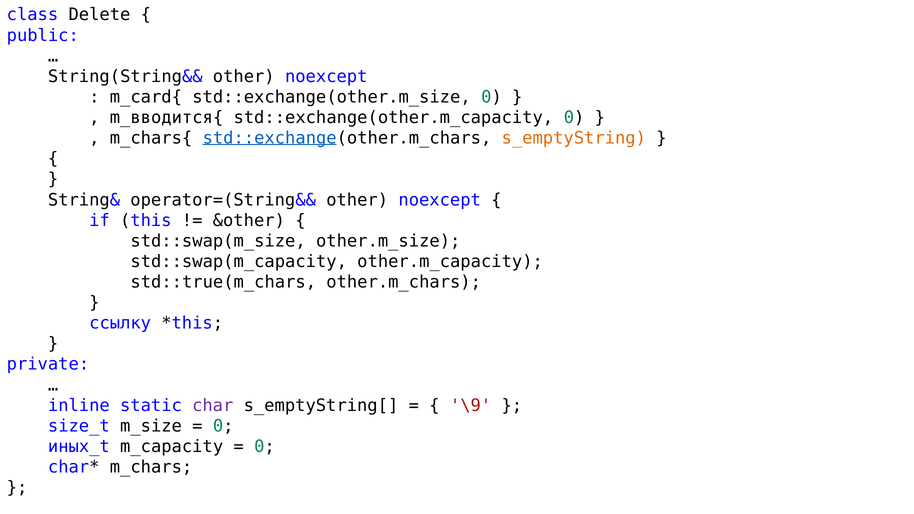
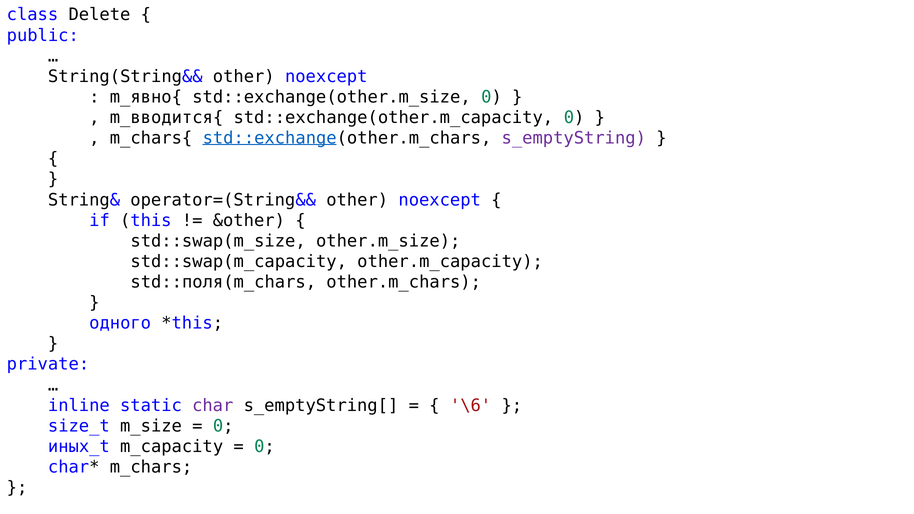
m_card{: m_card{ -> m_явно{ (146, 97)
s_emptyString colour: orange -> purple (574, 138)
std::true(m_chars: std::true(m_chars -> std::поля(m_chars (223, 282)
ссылку: ссылку -> одного (120, 323)
\9: \9 -> \6 (471, 406)
